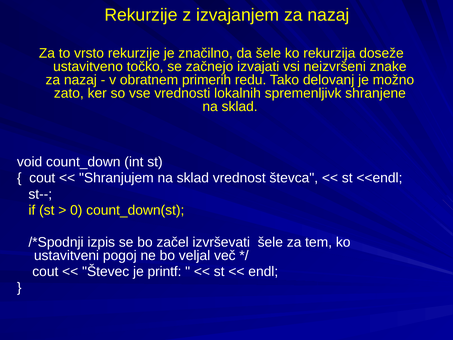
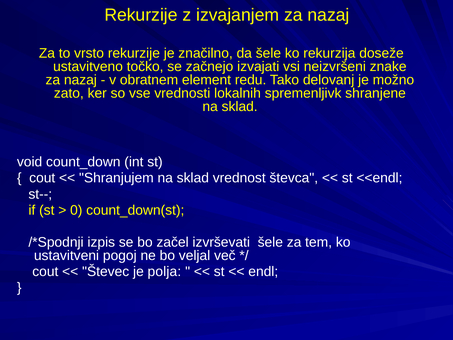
primerih: primerih -> element (207, 80)
printf: printf -> polja (164, 271)
